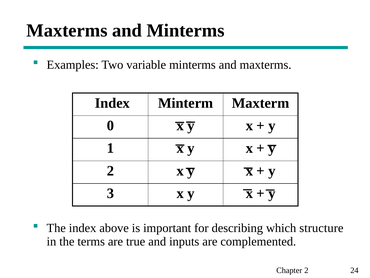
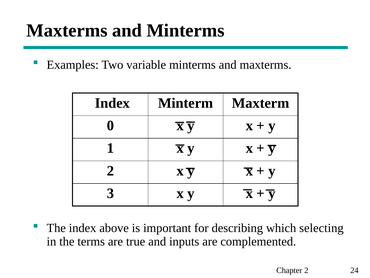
structure: structure -> selecting (321, 228)
